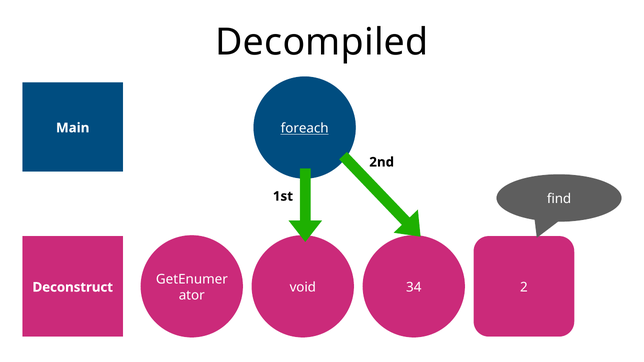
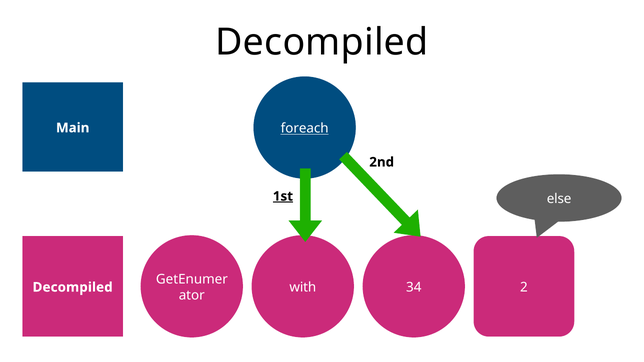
1st underline: none -> present (283, 196)
find: find -> else (559, 199)
void: void -> with (303, 287)
Deconstruct: Deconstruct -> Decompiled (73, 287)
